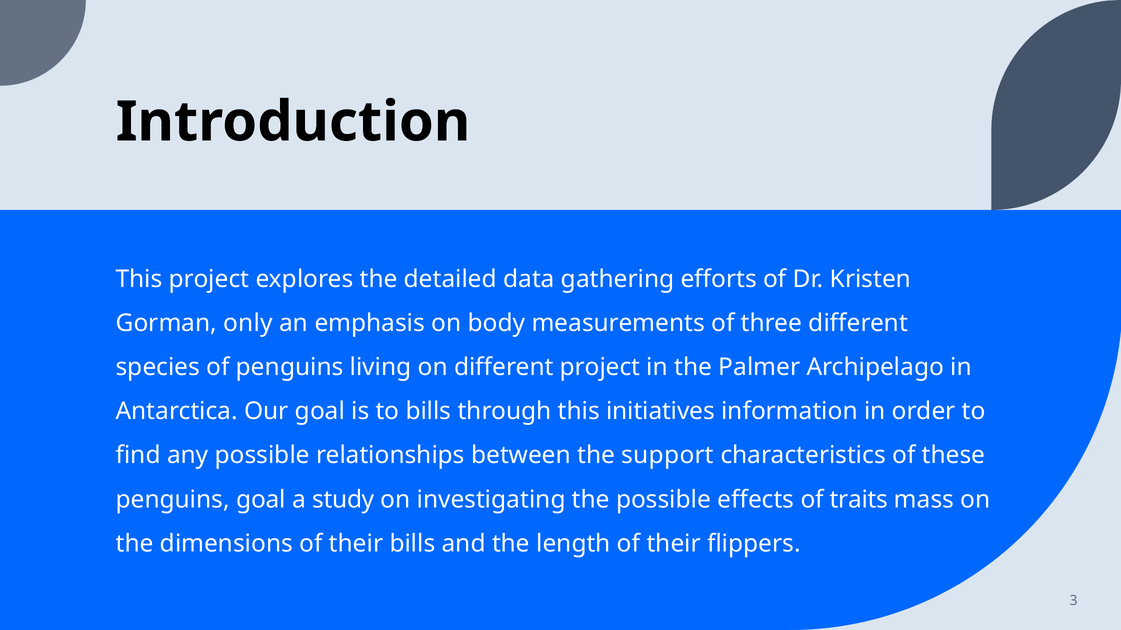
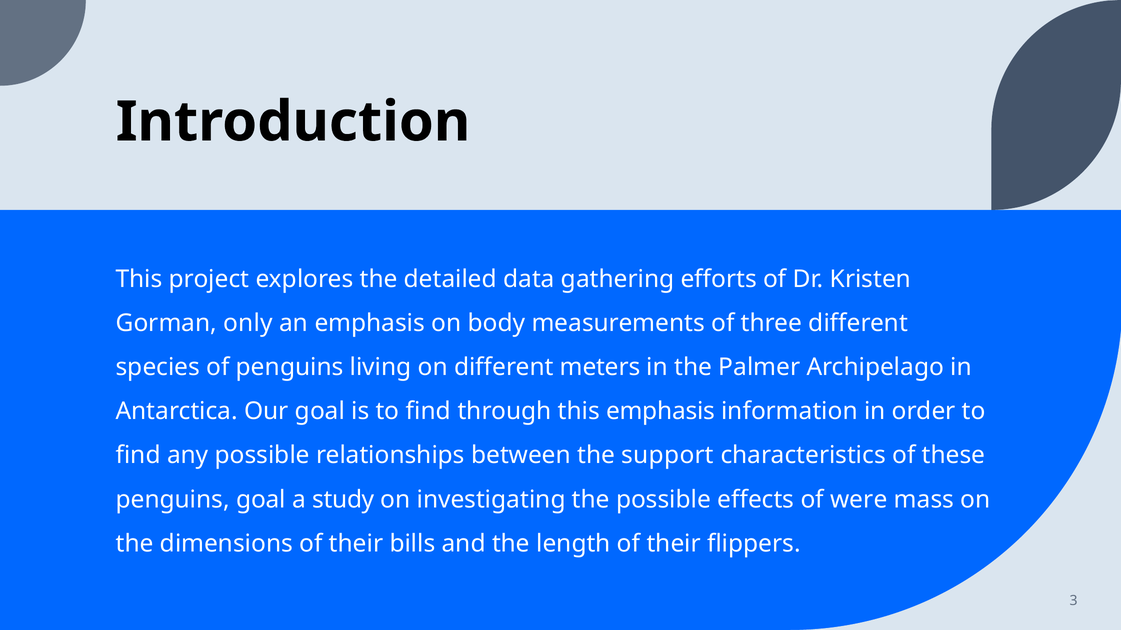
different project: project -> meters (600, 368)
is to bills: bills -> find (428, 412)
this initiatives: initiatives -> emphasis (661, 412)
traits: traits -> were (859, 500)
